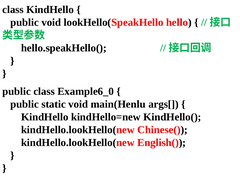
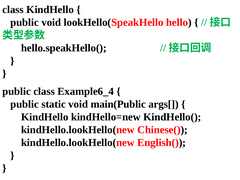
Example6_0: Example6_0 -> Example6_4 (86, 91)
main(Henlu: main(Henlu -> main(Public (118, 104)
